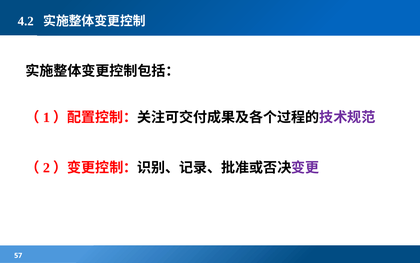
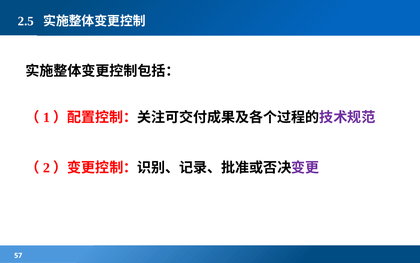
4.2: 4.2 -> 2.5 (26, 21)
